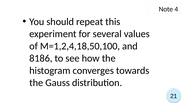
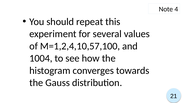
M=1,2,4,18,50,100: M=1,2,4,18,50,100 -> M=1,2,4,10,57,100 (80, 46)
8186: 8186 -> 1004 (41, 58)
